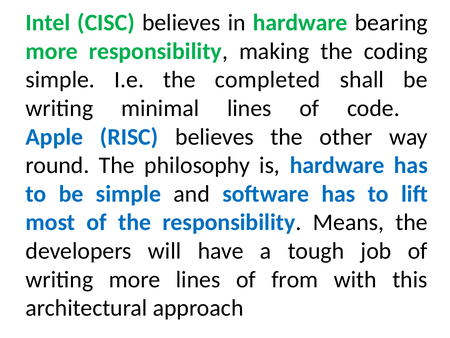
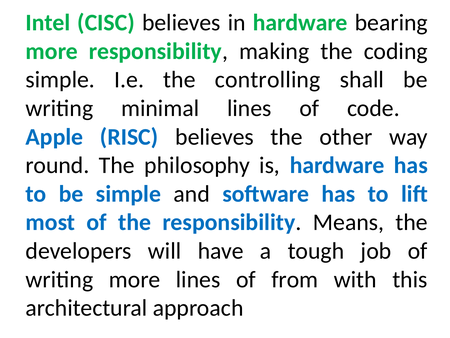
completed: completed -> controlling (268, 80)
